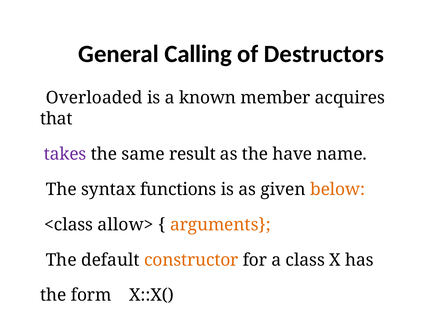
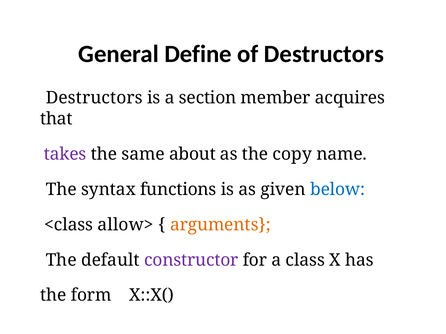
Calling: Calling -> Define (198, 54)
Overloaded: Overloaded -> Destructors (94, 98)
known: known -> section (208, 98)
result: result -> about (192, 154)
have: have -> copy (292, 154)
below colour: orange -> blue (338, 190)
constructor colour: orange -> purple (191, 261)
